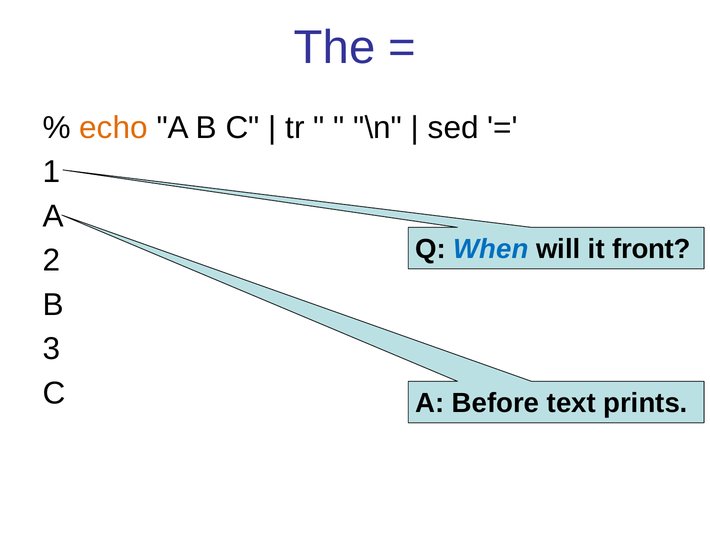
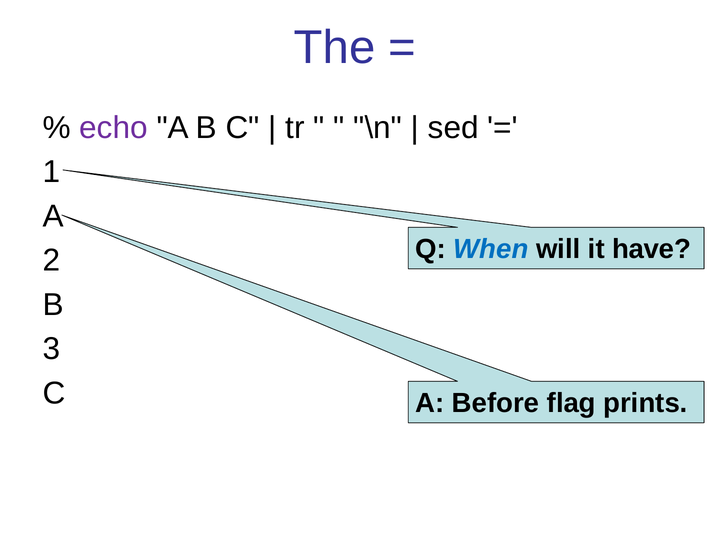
echo colour: orange -> purple (114, 128)
front: front -> have (652, 249)
text: text -> flag (571, 403)
